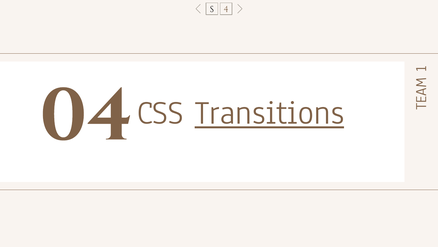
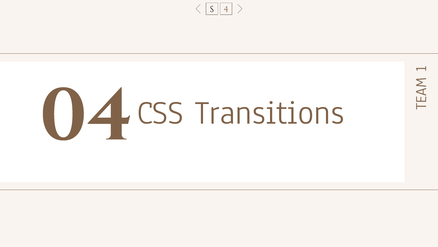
Transitions underline: present -> none (269, 112)
